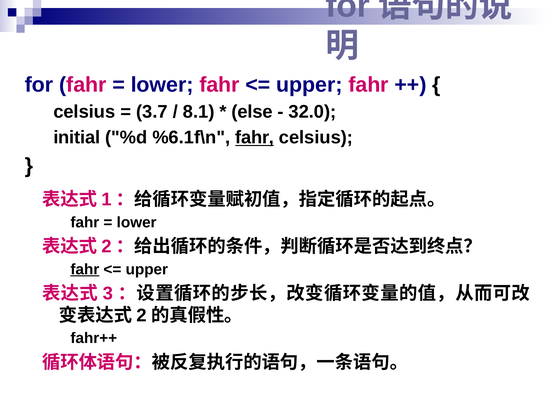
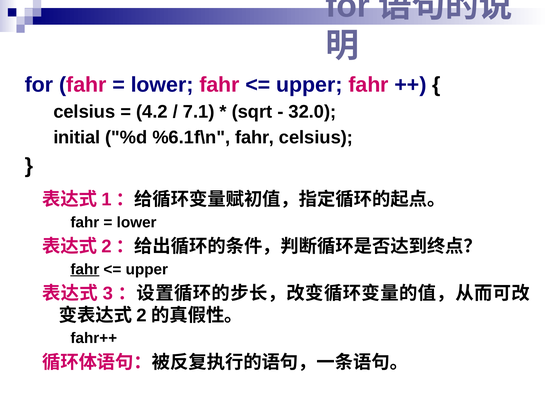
3.7: 3.7 -> 4.2 (152, 112)
8.1: 8.1 -> 7.1 (199, 112)
else: else -> sqrt (252, 112)
fahr underline: present -> none (255, 137)
